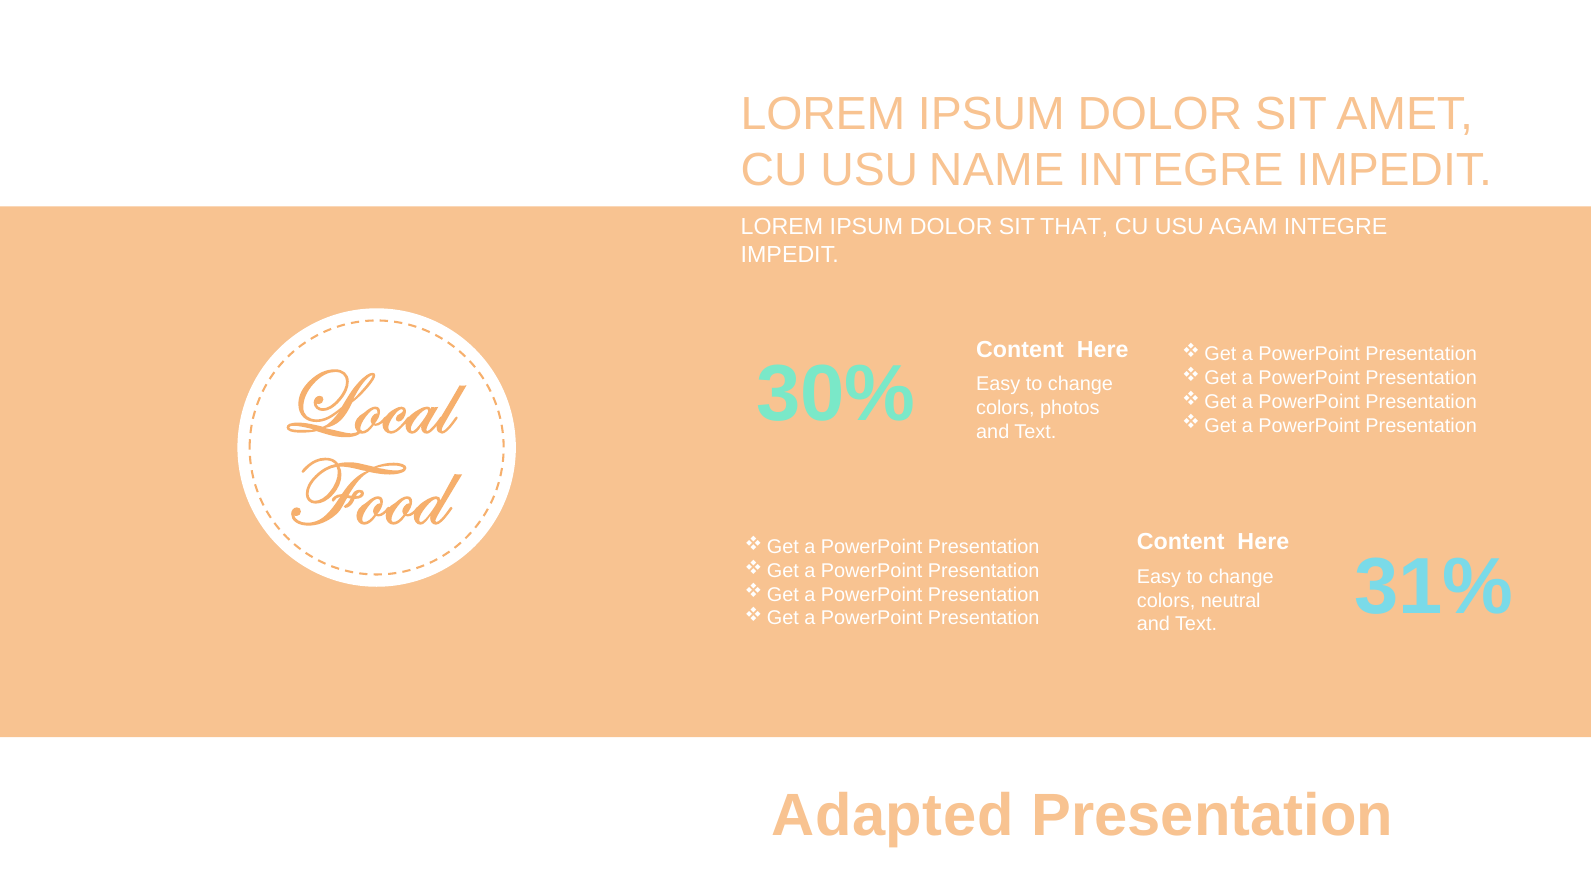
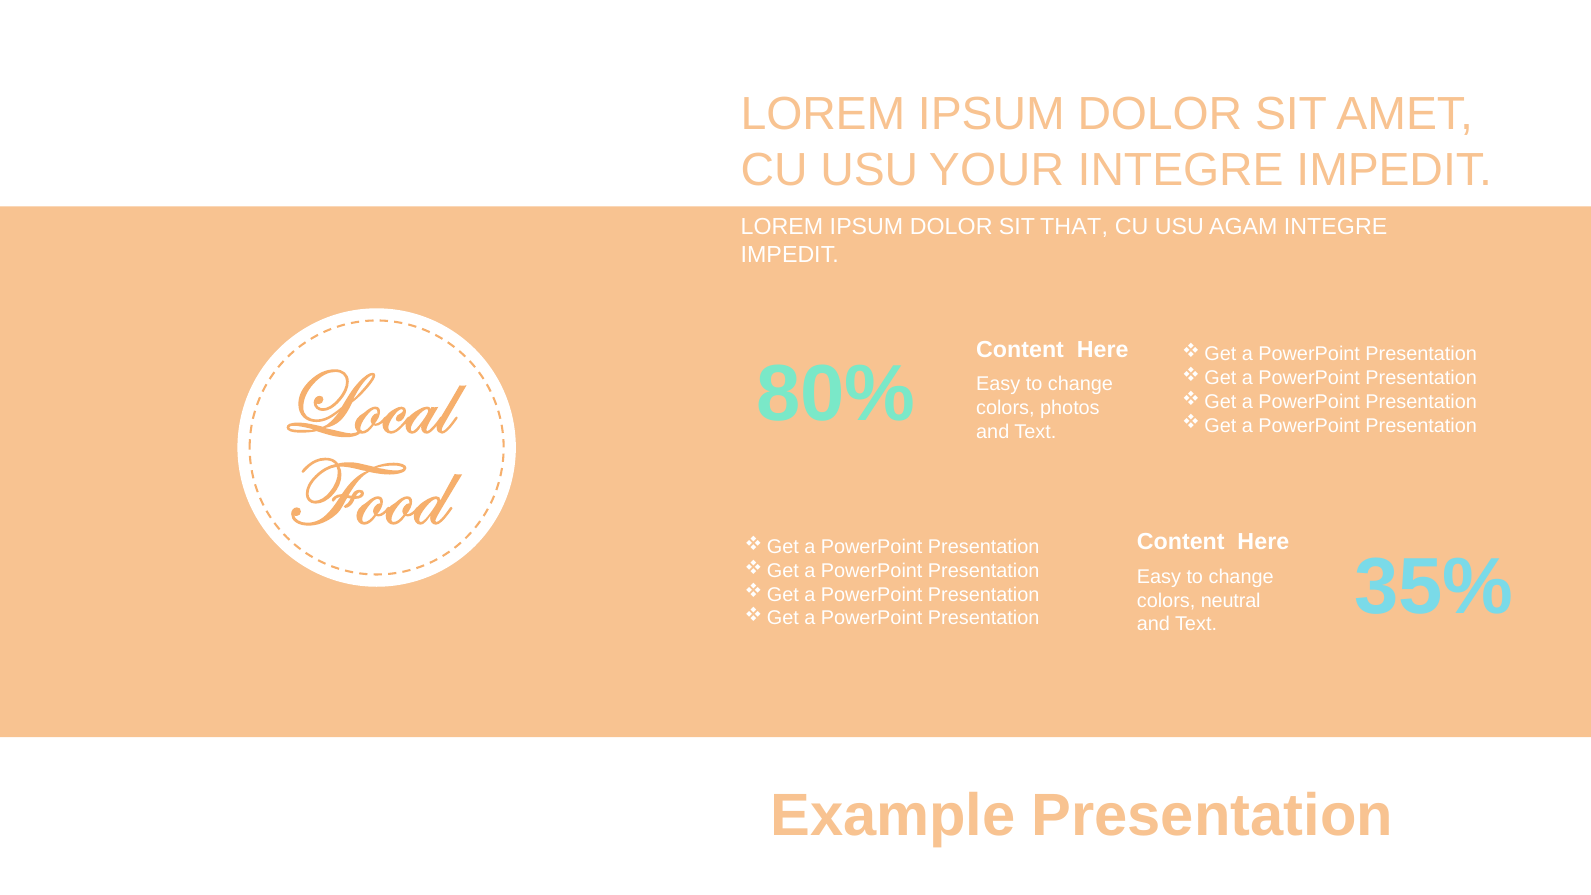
NAME: NAME -> YOUR (997, 170)
30%: 30% -> 80% (836, 394)
31%: 31% -> 35% (1434, 587)
Adapted: Adapted -> Example (893, 816)
